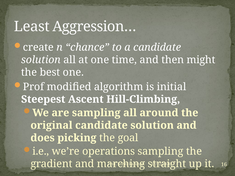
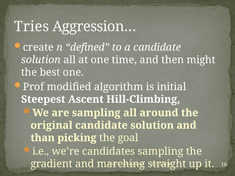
Least: Least -> Tries (32, 26)
chance: chance -> defined (87, 47)
does: does -> than (43, 138)
operations: operations -> candidates (109, 152)
